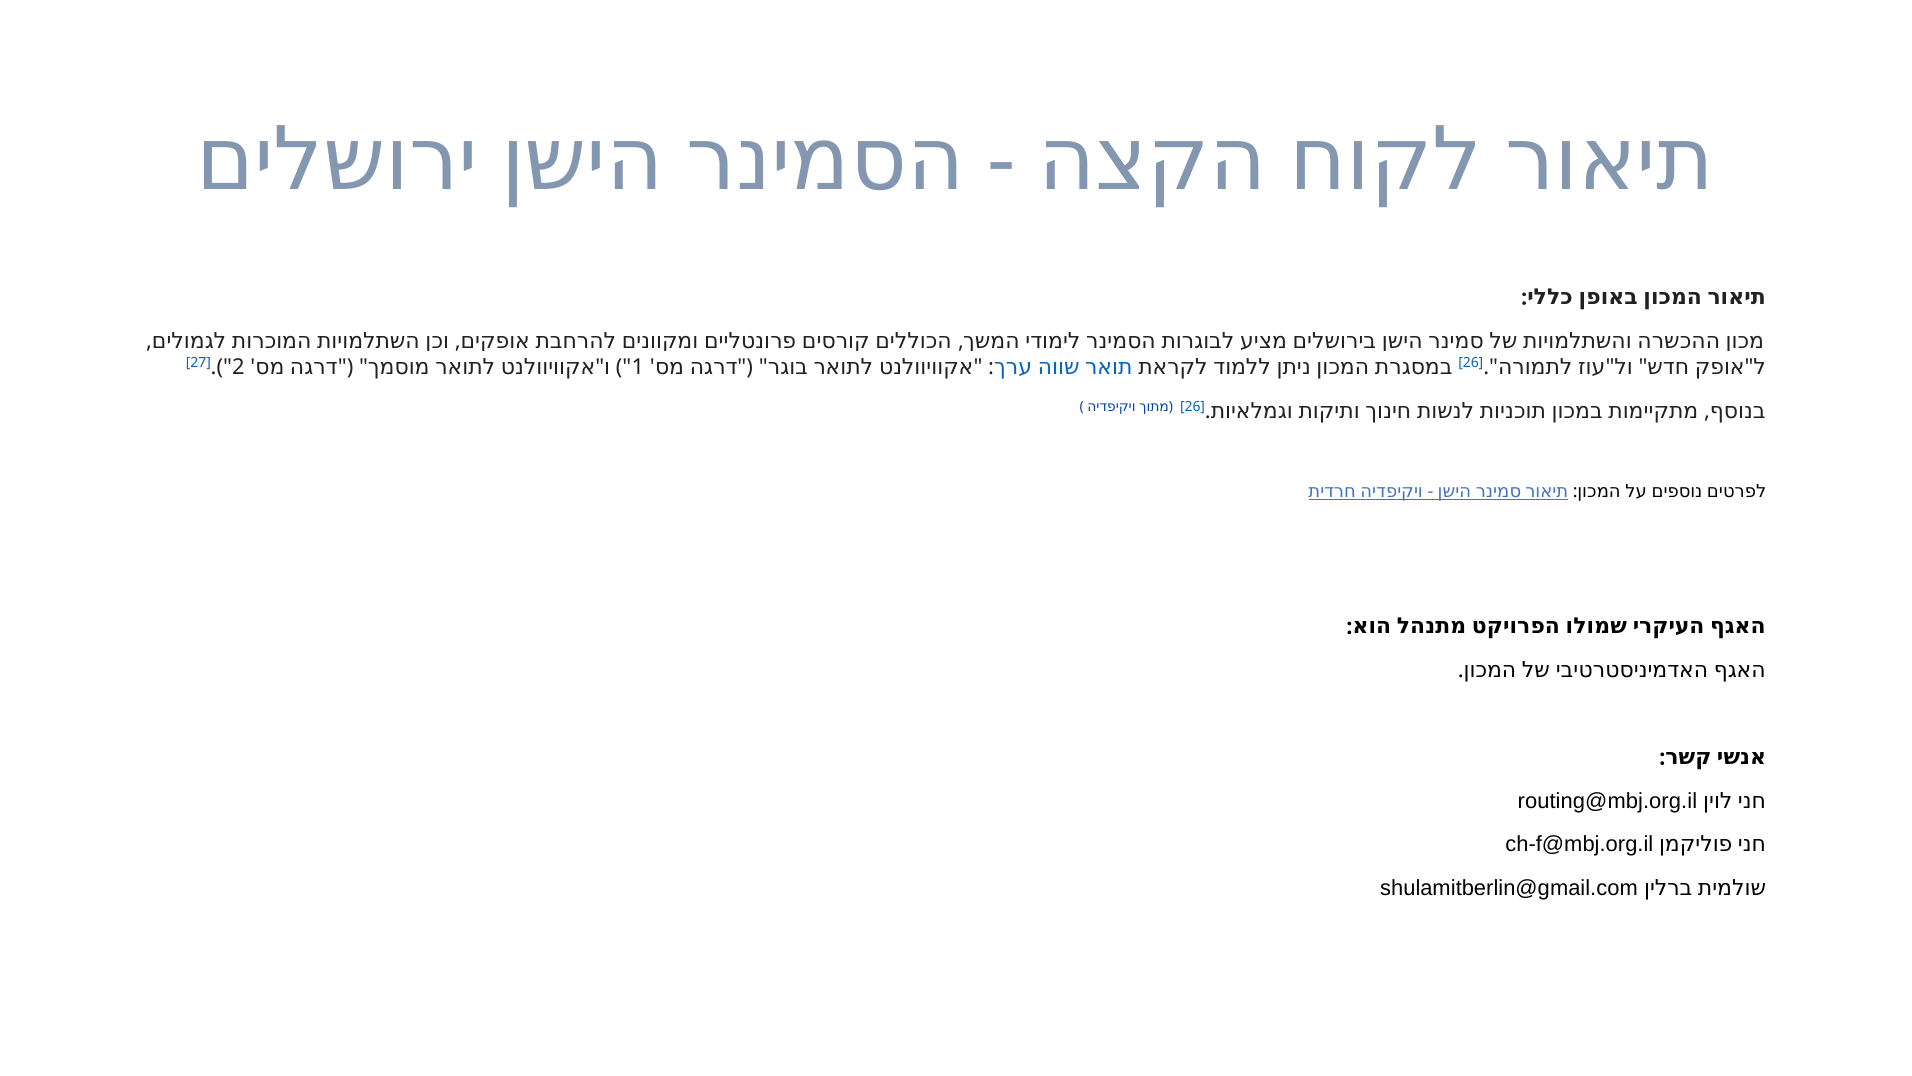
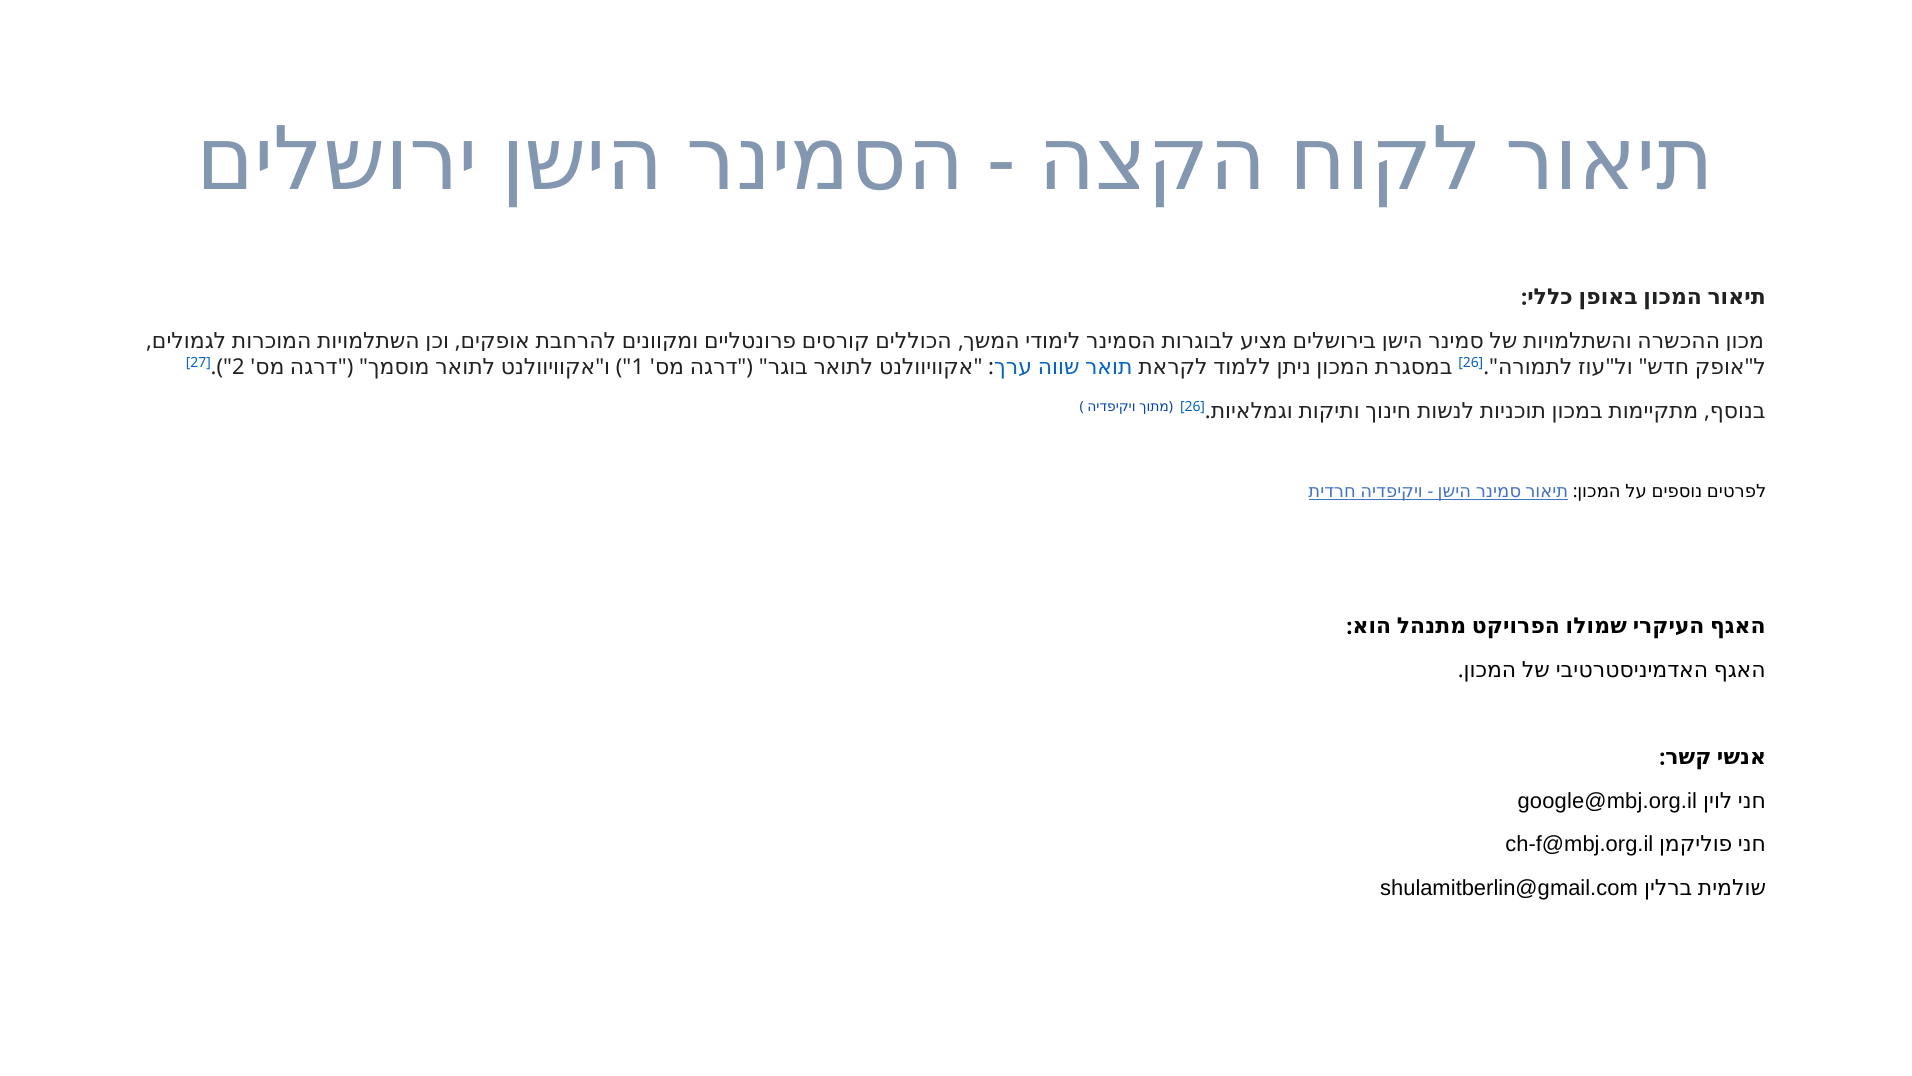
routing@mbj.org.il: routing@mbj.org.il -> google@mbj.org.il (1607, 801)
